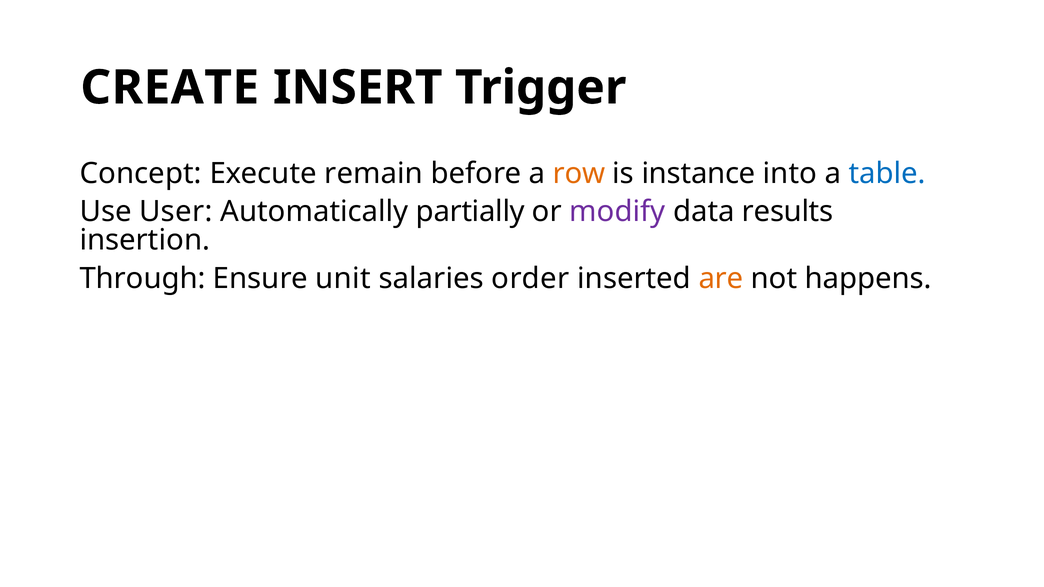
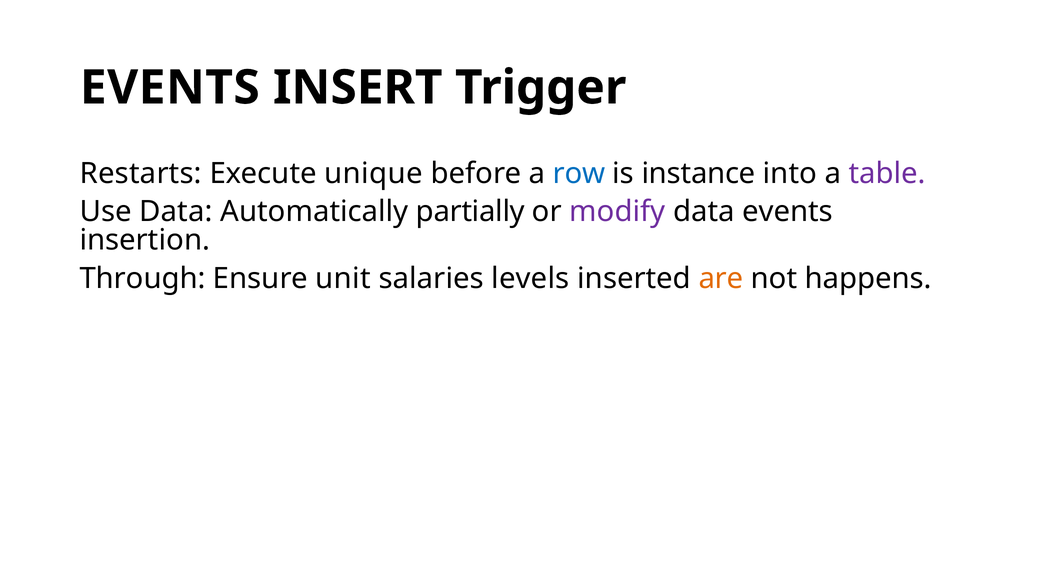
CREATE: CREATE -> EVENTS (170, 88)
Concept: Concept -> Restarts (141, 173)
remain: remain -> unique (374, 173)
row colour: orange -> blue (579, 173)
table colour: blue -> purple (887, 173)
Use User: User -> Data (176, 212)
data results: results -> events (788, 212)
order: order -> levels (530, 279)
